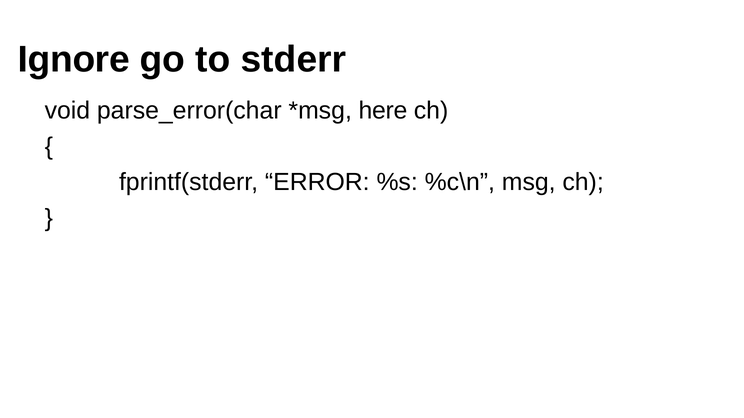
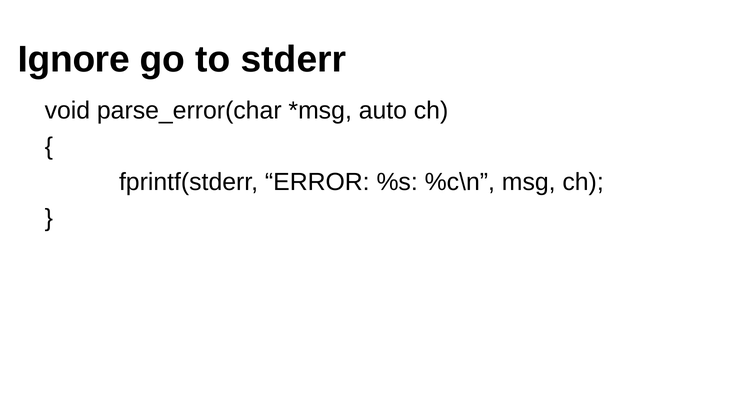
here: here -> auto (383, 111)
